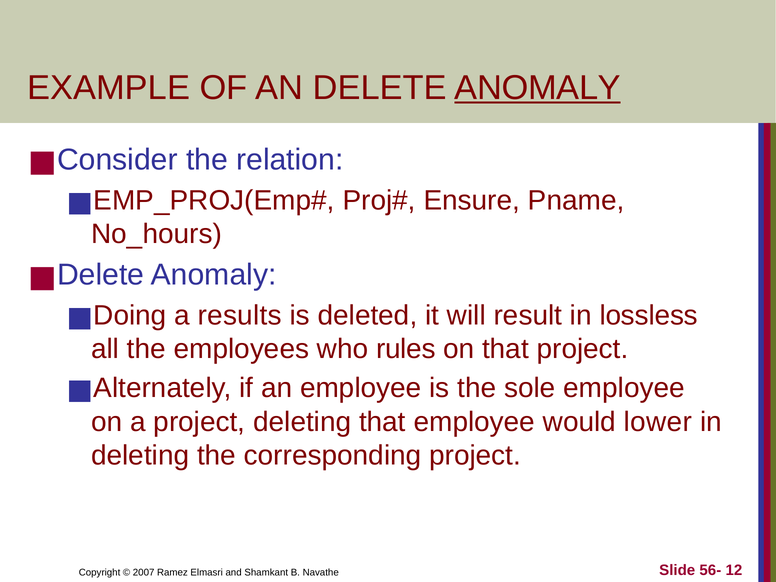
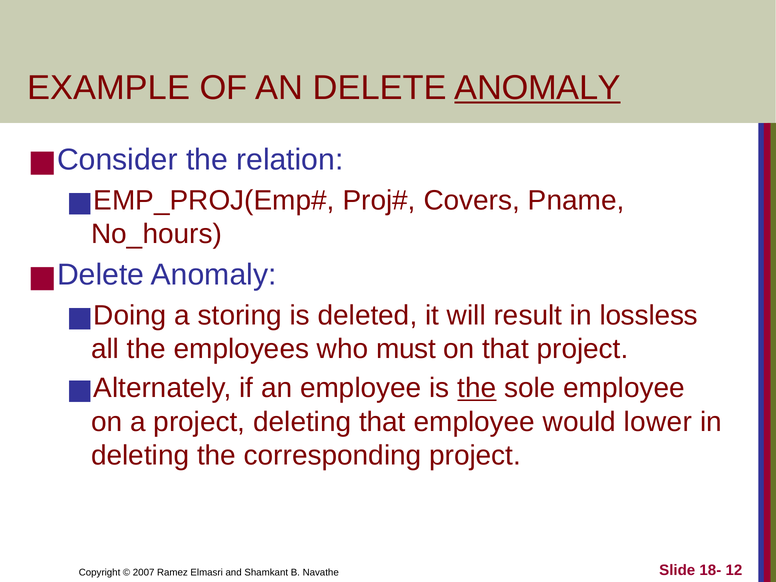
Ensure: Ensure -> Covers (472, 200)
results: results -> storing (240, 315)
rules: rules -> must (406, 349)
the underline: none -> present (477, 388)
56-: 56- -> 18- (710, 570)
